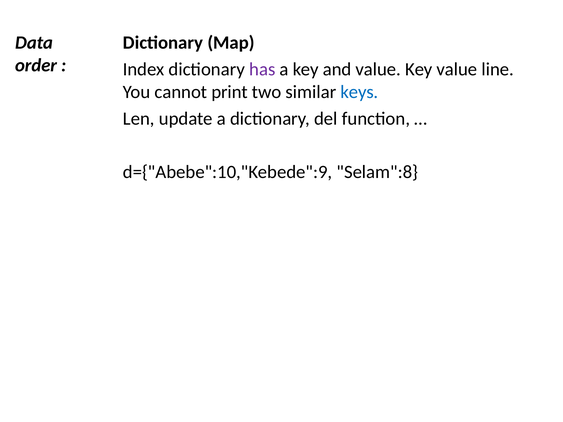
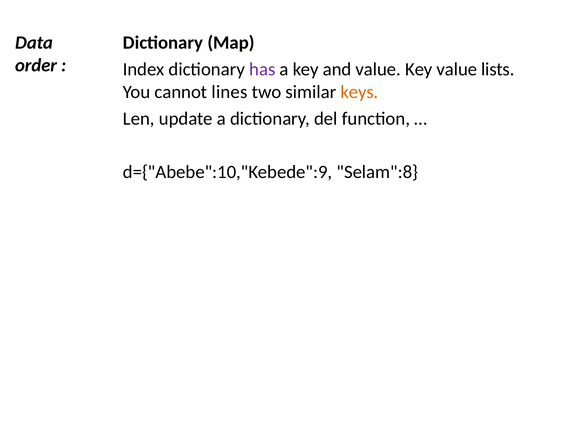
line: line -> lists (498, 69)
print: print -> lines (229, 92)
keys colour: blue -> orange (359, 92)
